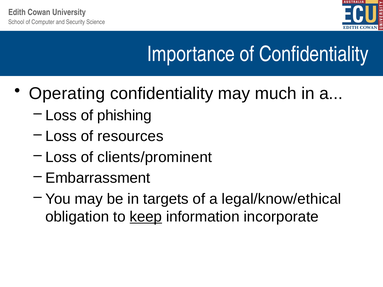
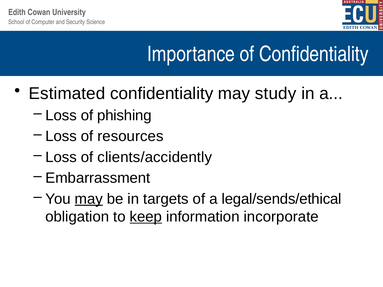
Operating: Operating -> Estimated (67, 94)
much: much -> study (276, 94)
clients/prominent: clients/prominent -> clients/accidently (155, 157)
may underline: none -> present (89, 199)
legal/know/ethical: legal/know/ethical -> legal/sends/ethical (282, 199)
